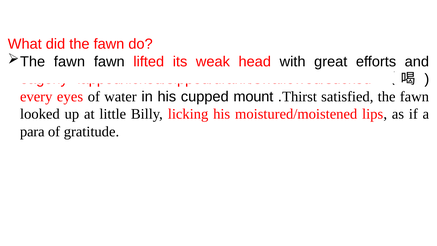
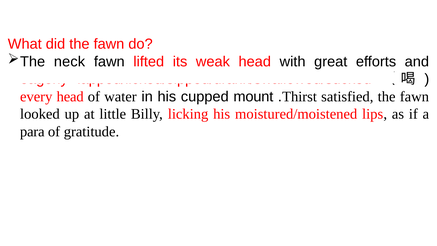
fawn: fawn -> neck (69, 61)
every eyes: eyes -> head (70, 96)
